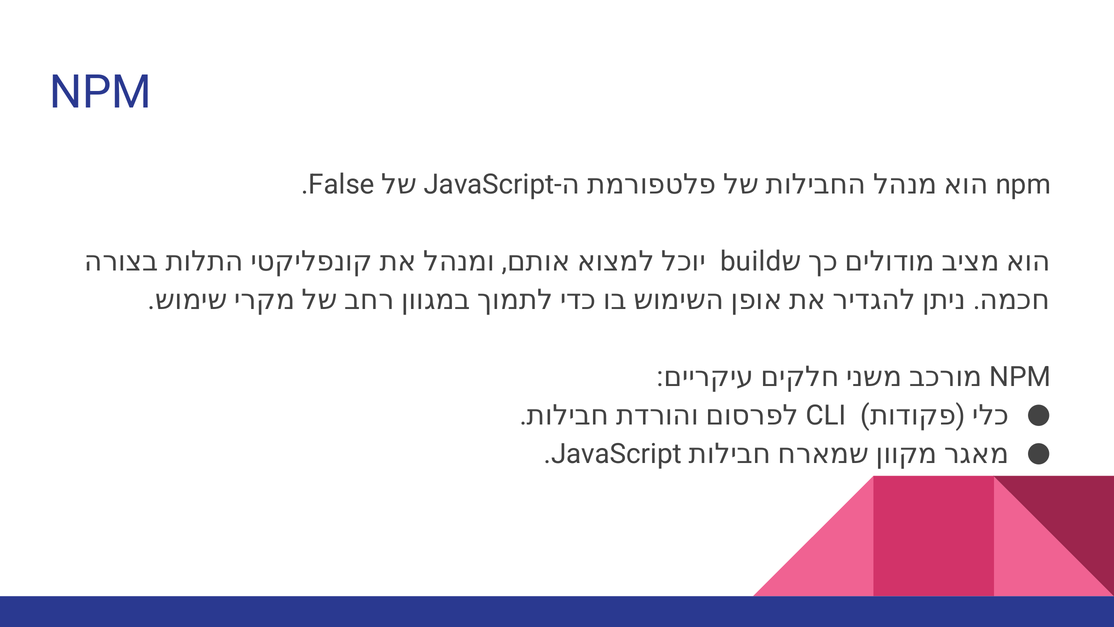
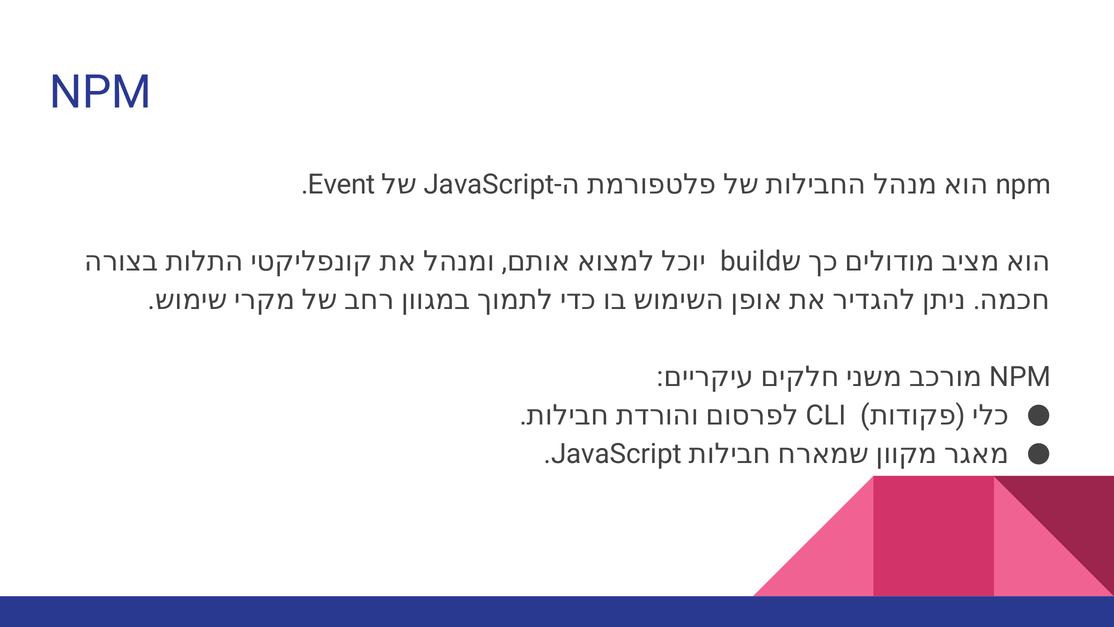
False: False -> Event (342, 185)
